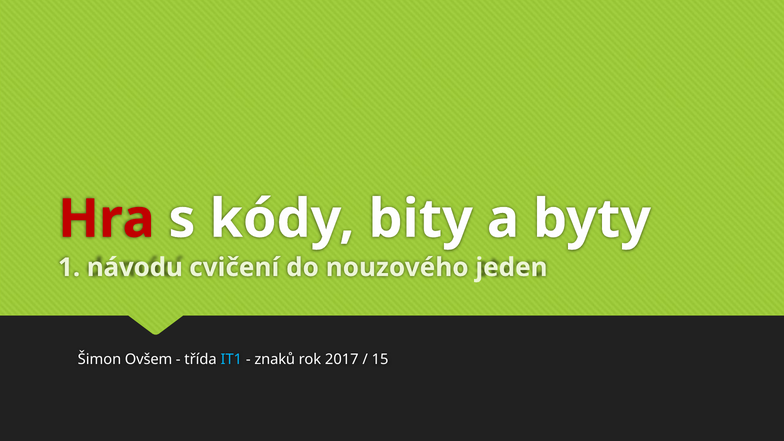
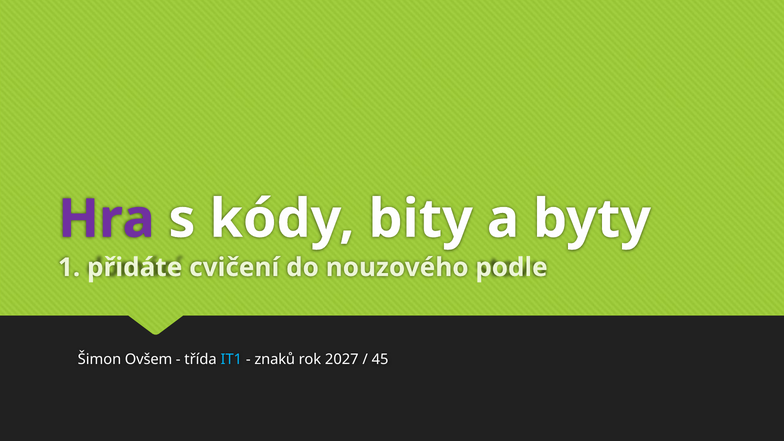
Hra colour: red -> purple (106, 219)
návodu: návodu -> přidáte (135, 267)
jeden: jeden -> podle (511, 267)
2017: 2017 -> 2027 (342, 359)
15: 15 -> 45 (380, 359)
